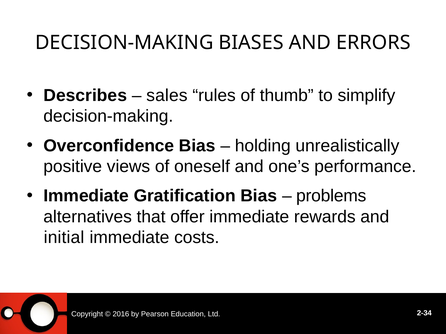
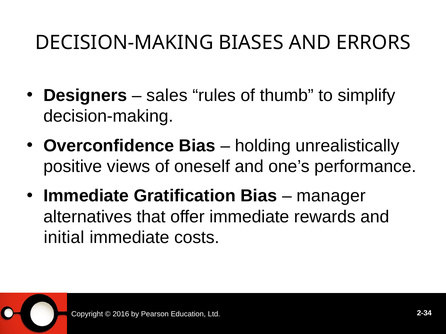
Describes: Describes -> Designers (85, 96)
problems: problems -> manager (331, 196)
